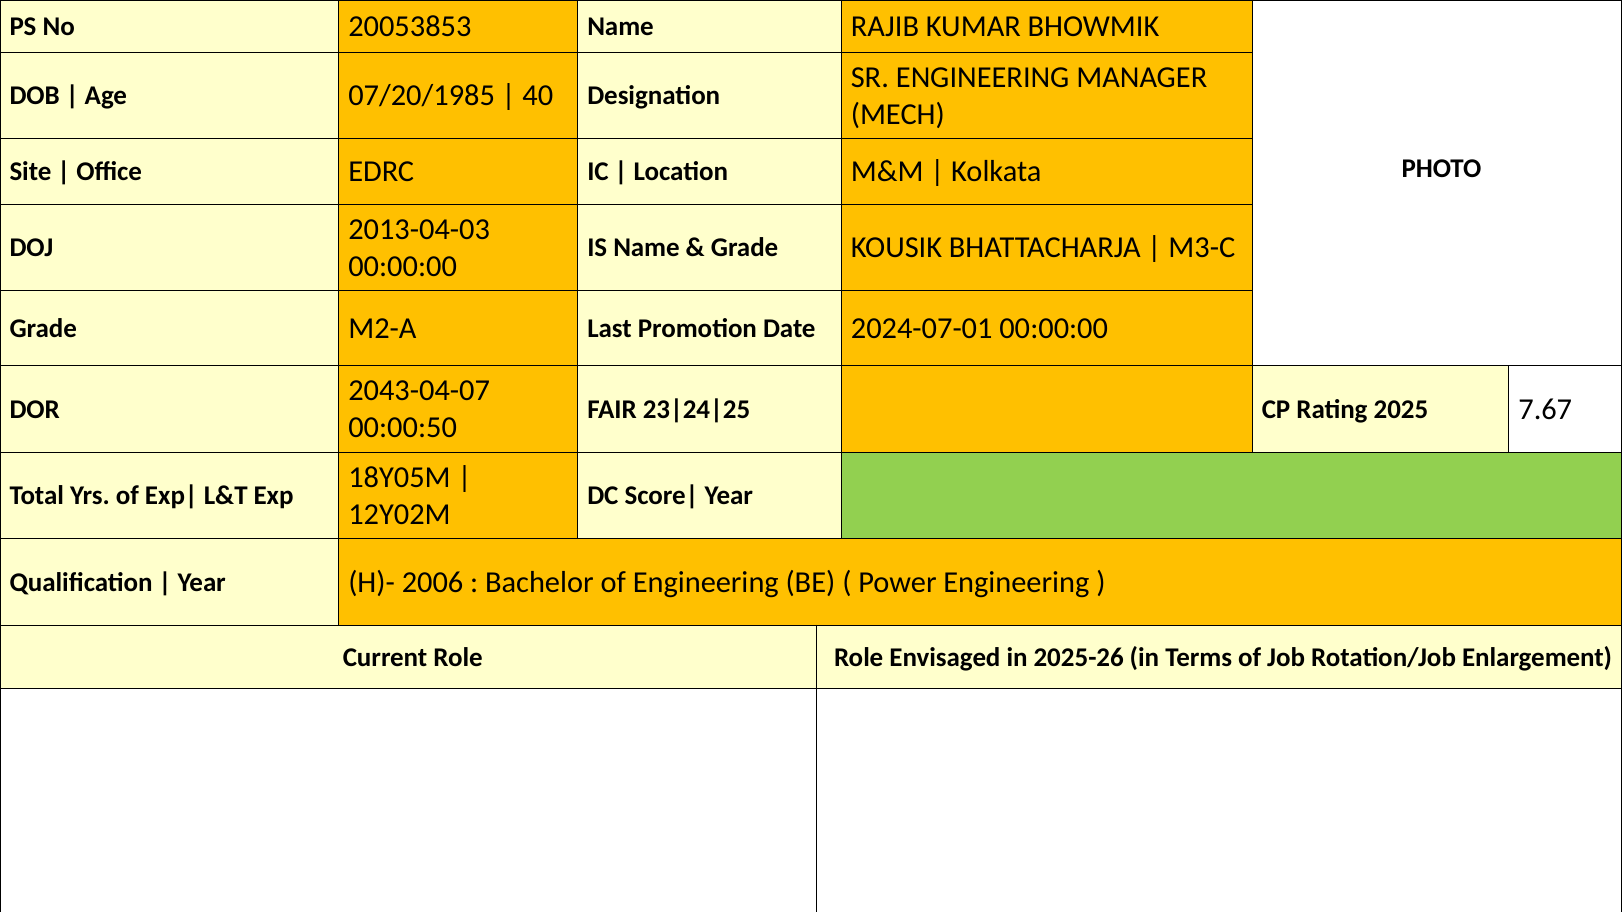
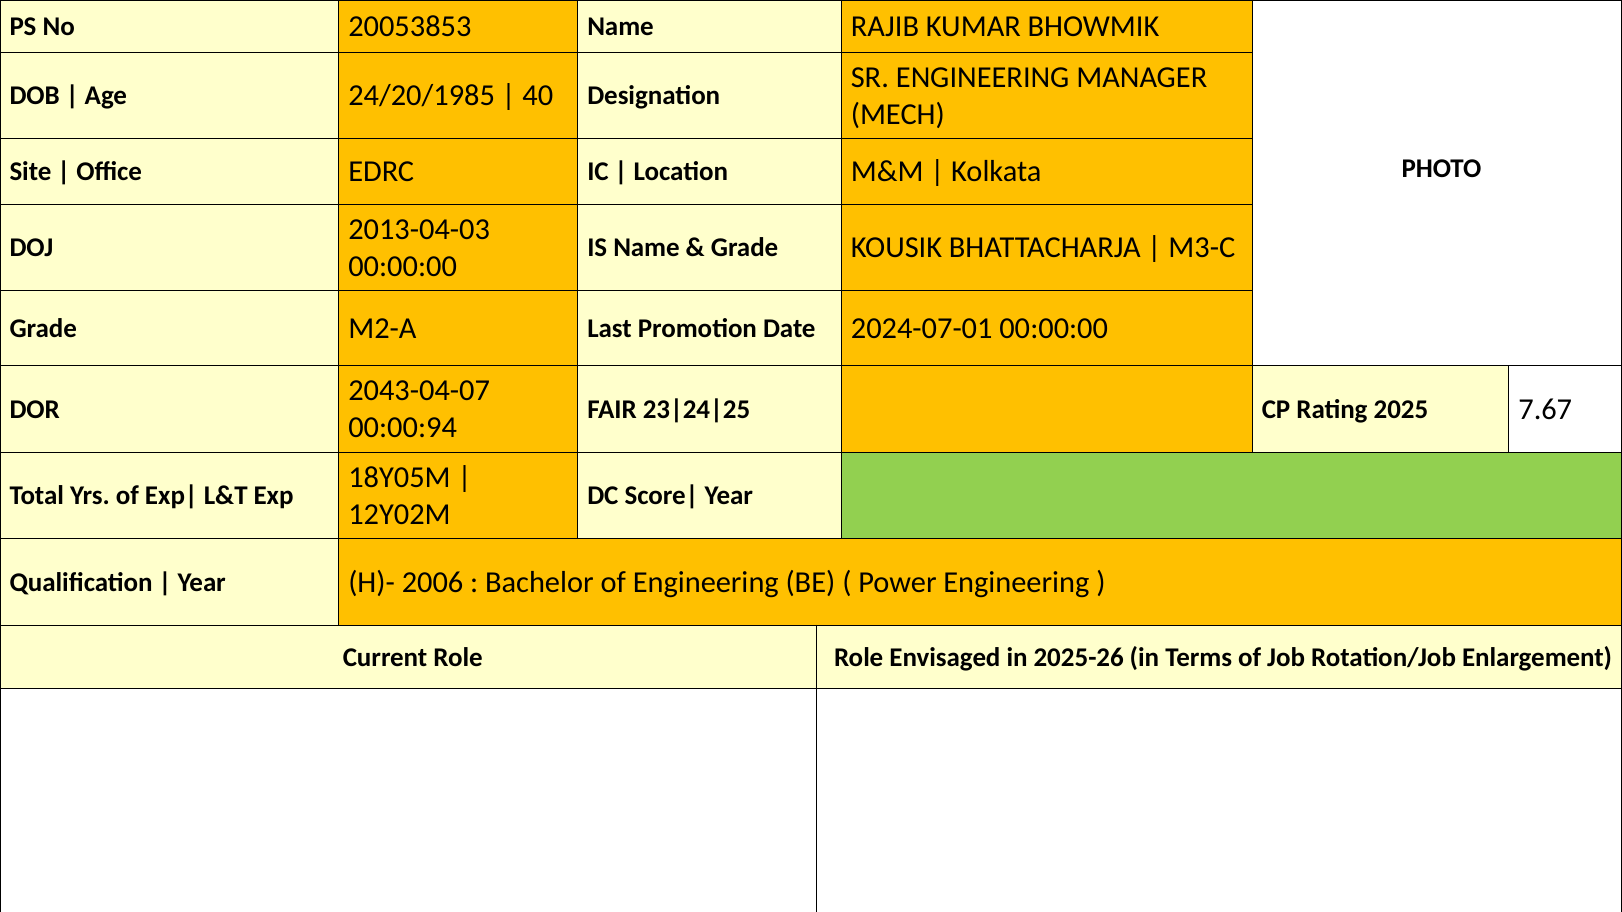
07/20/1985: 07/20/1985 -> 24/20/1985 (422, 96)
00:00:50: 00:00:50 -> 00:00:94 (403, 428)
